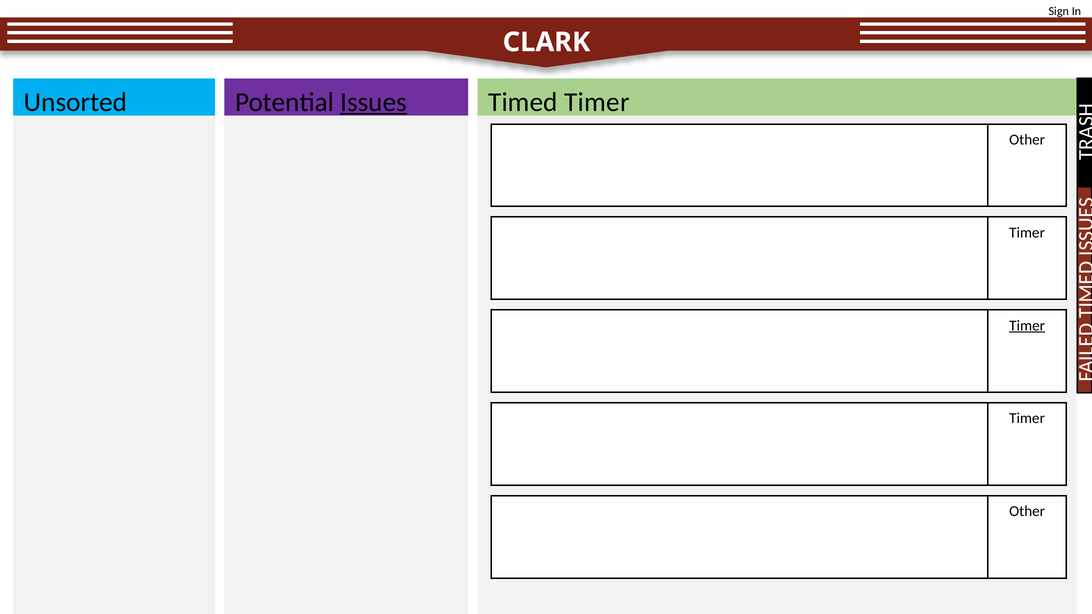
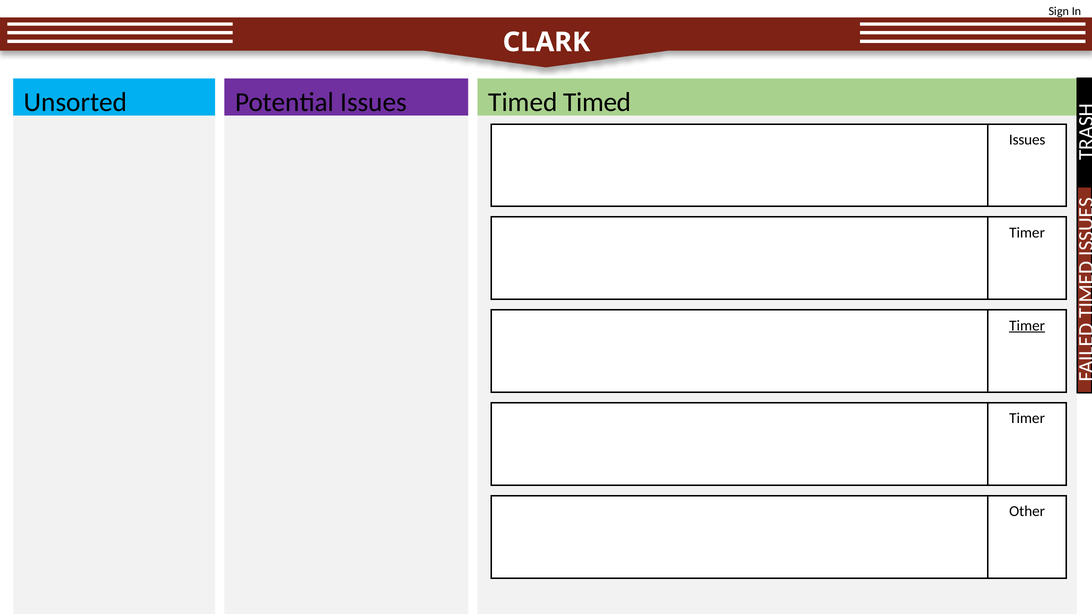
Issues underline: present -> none (374, 102)
Timed Timer: Timer -> Timed (597, 102)
Other: Other -> Issues (1027, 140)
